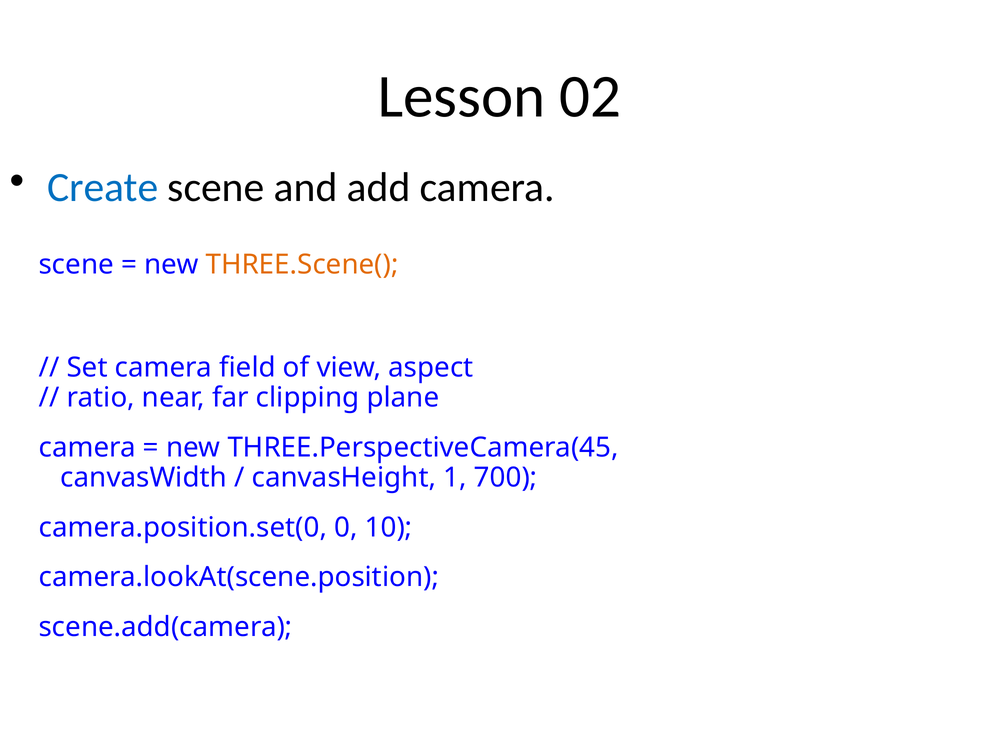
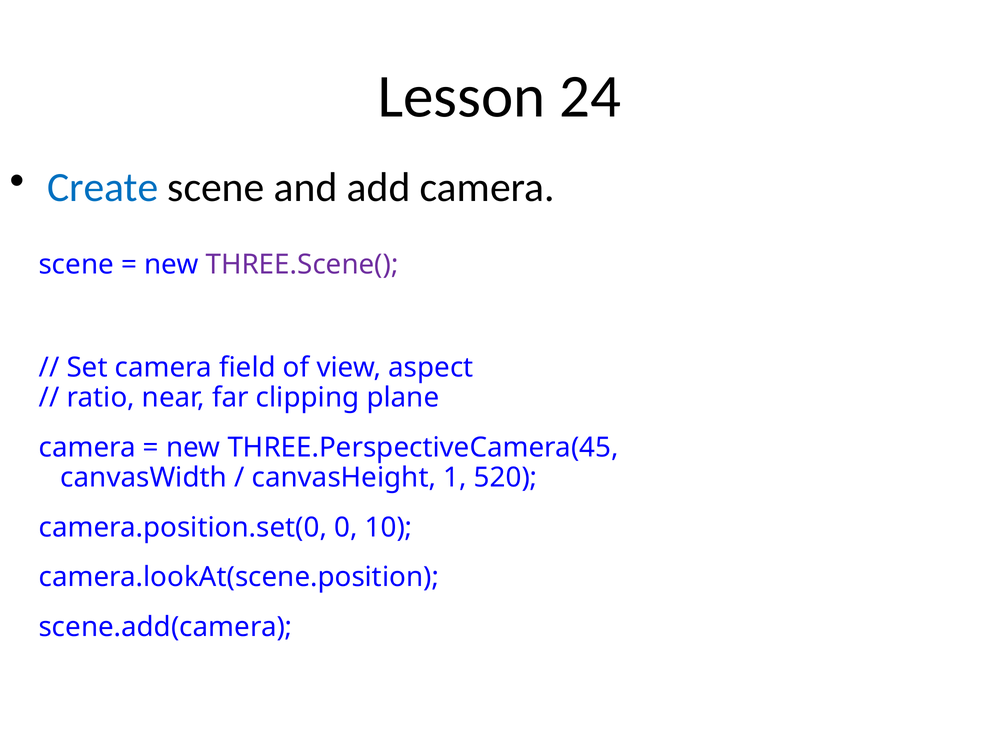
02: 02 -> 24 (590, 97)
THREE.Scene( colour: orange -> purple (302, 265)
700: 700 -> 520 (506, 478)
